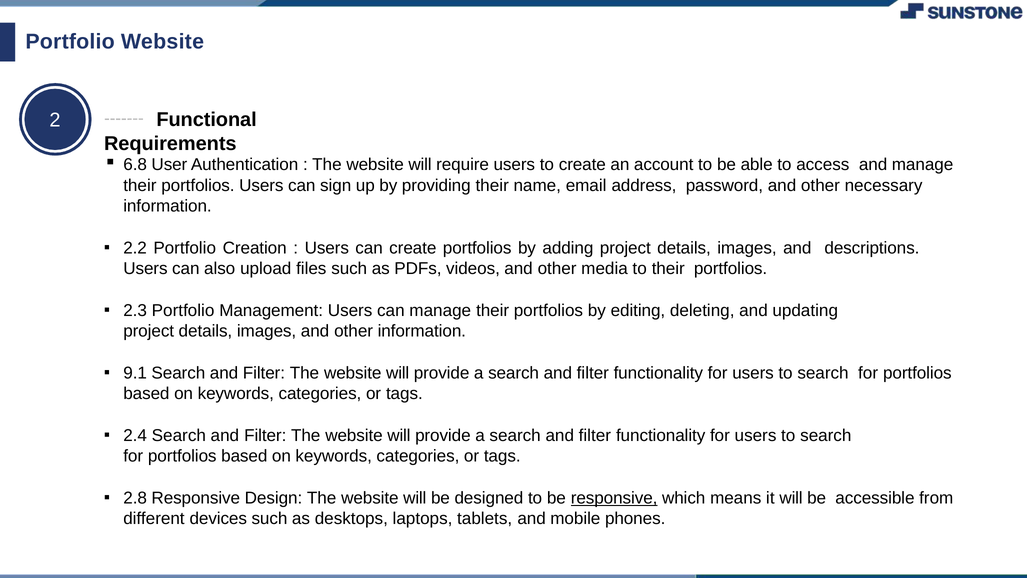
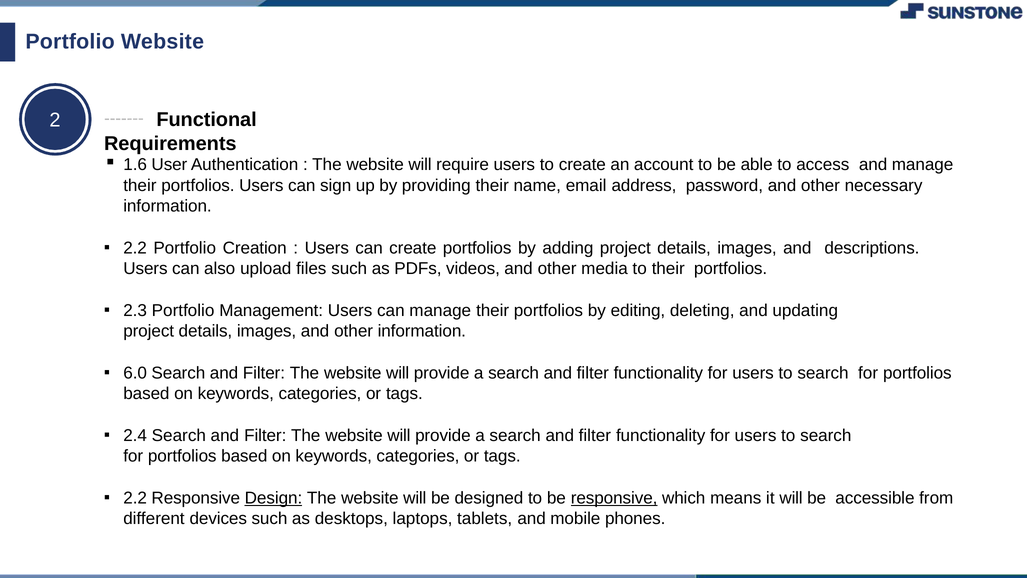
6.8: 6.8 -> 1.6 (135, 165)
9.1: 9.1 -> 6.0 (135, 373)
2.8: 2.8 -> 2.2 (135, 498)
Design underline: none -> present (273, 498)
